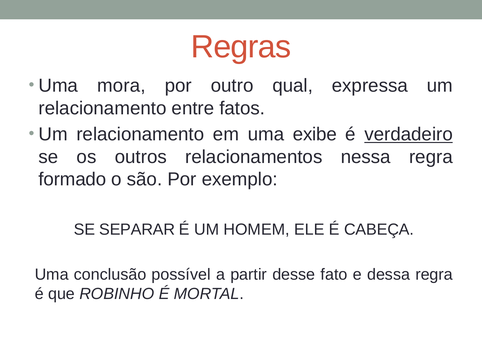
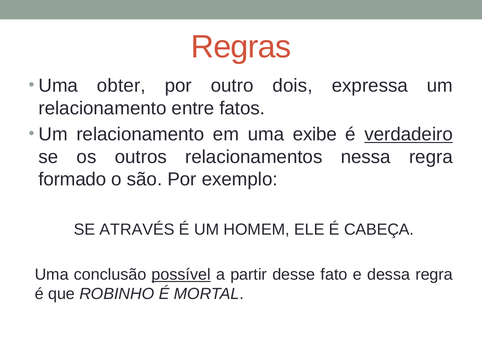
mora: mora -> obter (121, 86)
qual: qual -> dois (293, 86)
SEPARAR: SEPARAR -> ATRAVÉS (137, 229)
possível underline: none -> present (181, 274)
